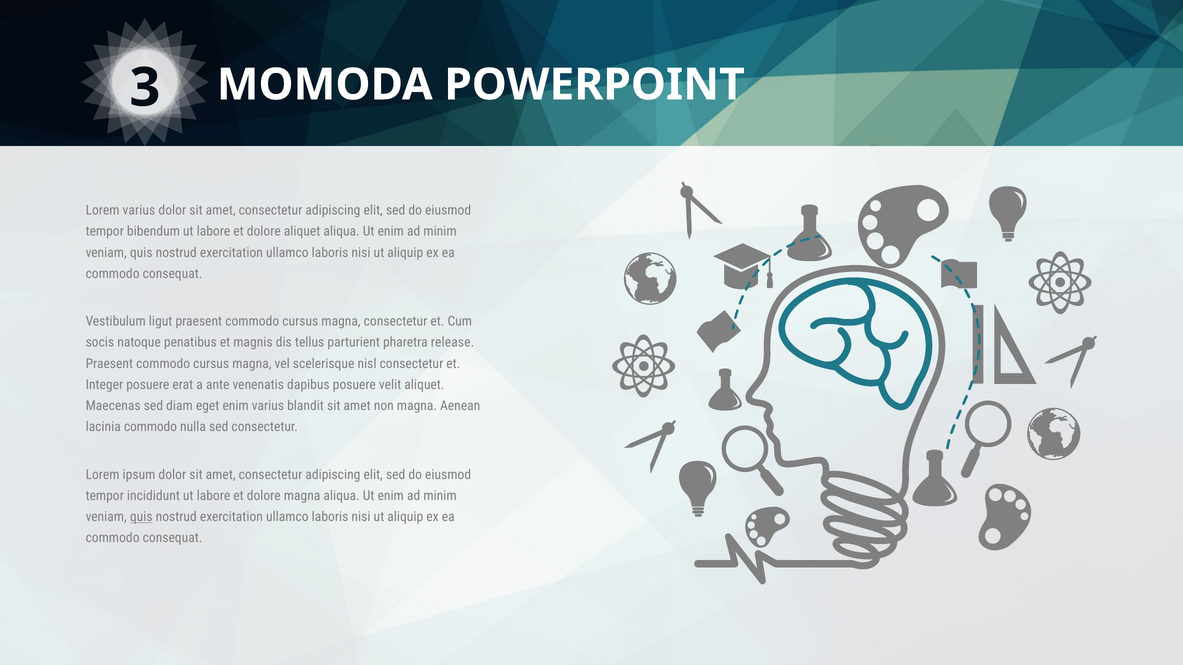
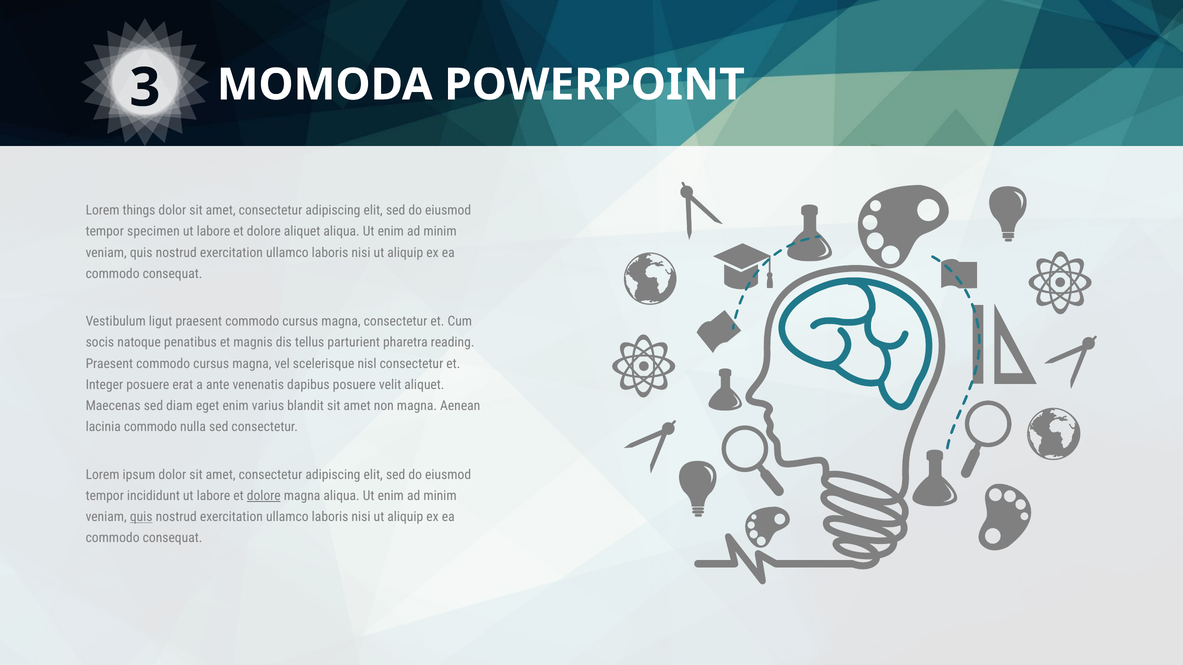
Lorem varius: varius -> things (139, 210)
bibendum: bibendum -> specimen (153, 232)
release: release -> reading (453, 343)
dolore underline: none -> present (264, 496)
